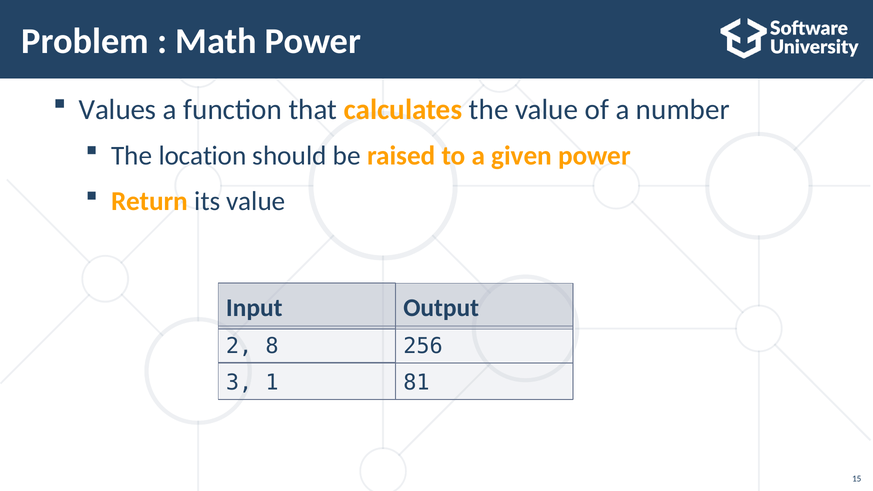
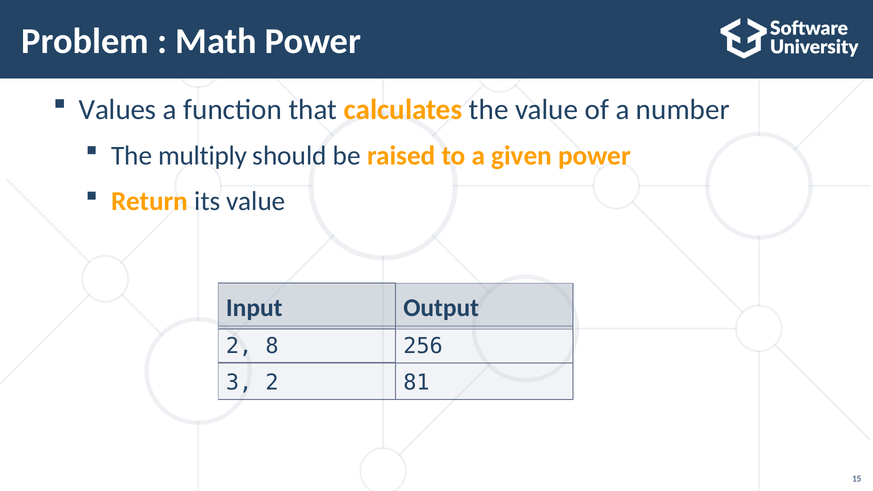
location: location -> multiply (203, 156)
3 1: 1 -> 2 (272, 383)
